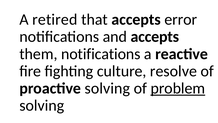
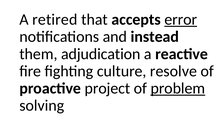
error underline: none -> present (181, 19)
and accepts: accepts -> instead (155, 37)
them notifications: notifications -> adjudication (101, 54)
proactive solving: solving -> project (107, 88)
